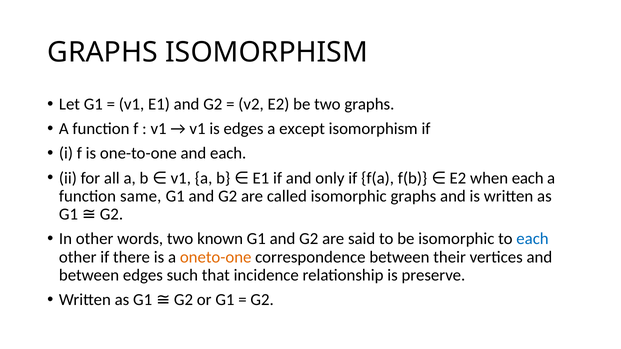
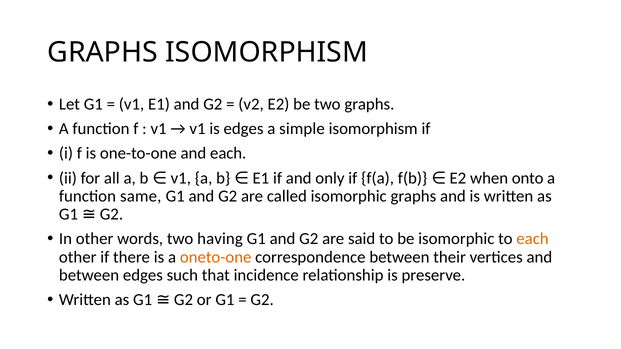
except: except -> simple (302, 129)
when each: each -> onto (528, 178)
known: known -> having (220, 239)
each colour: blue -> orange (533, 239)
